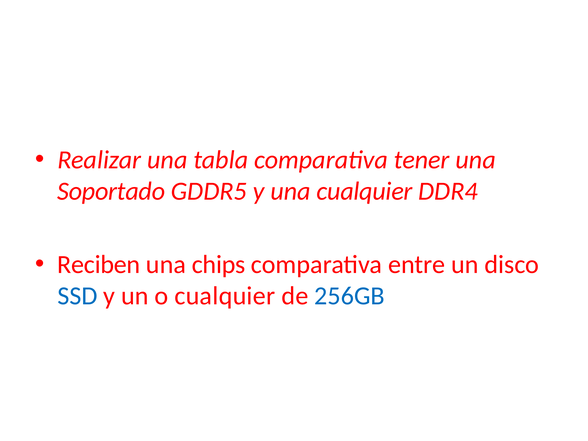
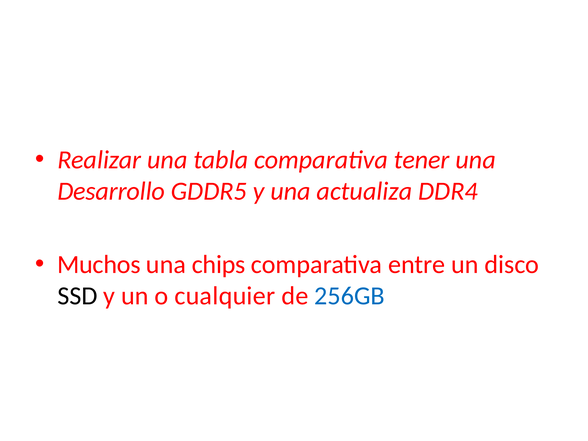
Soportado: Soportado -> Desarrollo (111, 191)
una cualquier: cualquier -> actualiza (364, 191)
Reciben: Reciben -> Muchos (99, 265)
SSD colour: blue -> black (77, 296)
